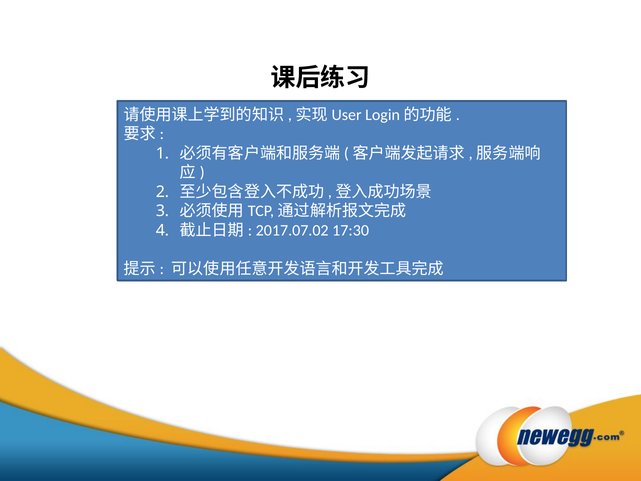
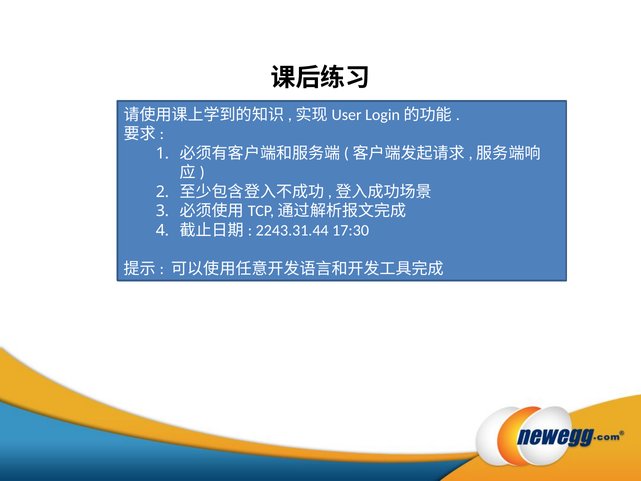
2017.07.02: 2017.07.02 -> 2243.31.44 (292, 230)
